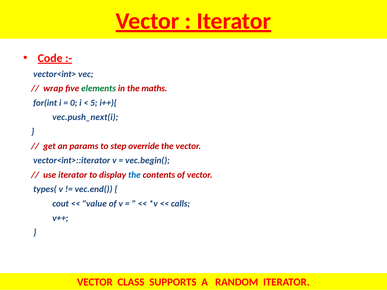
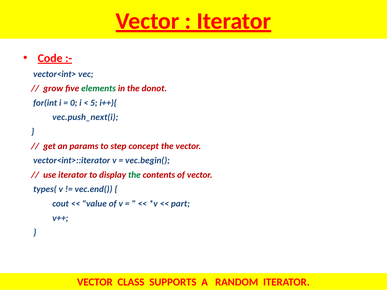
wrap: wrap -> grow (53, 88)
maths: maths -> donot (154, 88)
override: override -> concept (144, 146)
the colour: blue -> green (134, 175)
calls: calls -> part (180, 204)
